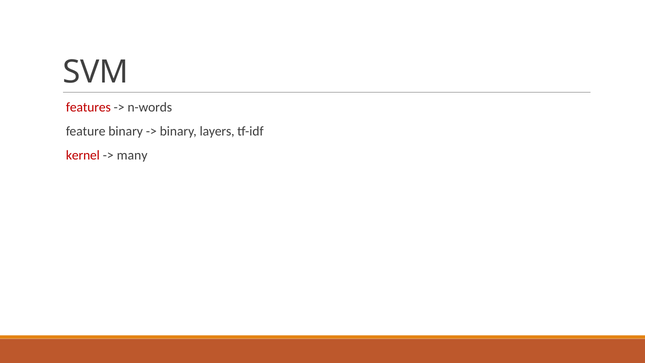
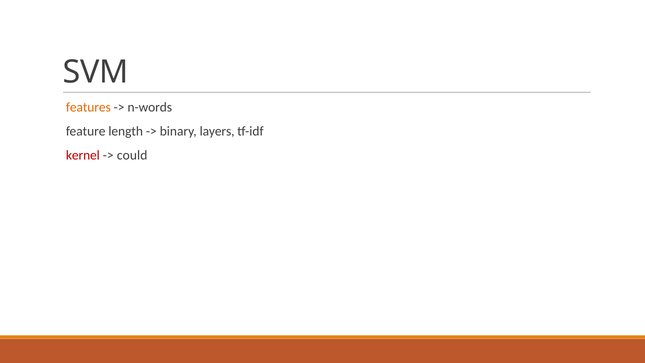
features colour: red -> orange (88, 107)
feature binary: binary -> length (126, 131)
many: many -> could (132, 155)
